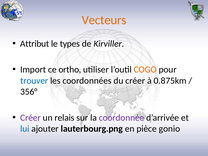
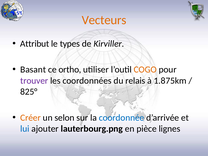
Import: Import -> Basant (33, 70)
trouver colour: blue -> purple (34, 81)
du créer: créer -> relais (135, 81)
0.875km: 0.875km -> 1.875km (170, 81)
356°: 356° -> 825° (29, 92)
Créer colour: purple -> orange (31, 118)
relais: relais -> selon (65, 118)
coordonnée colour: purple -> blue (122, 118)
gonio: gonio -> lignes (169, 129)
